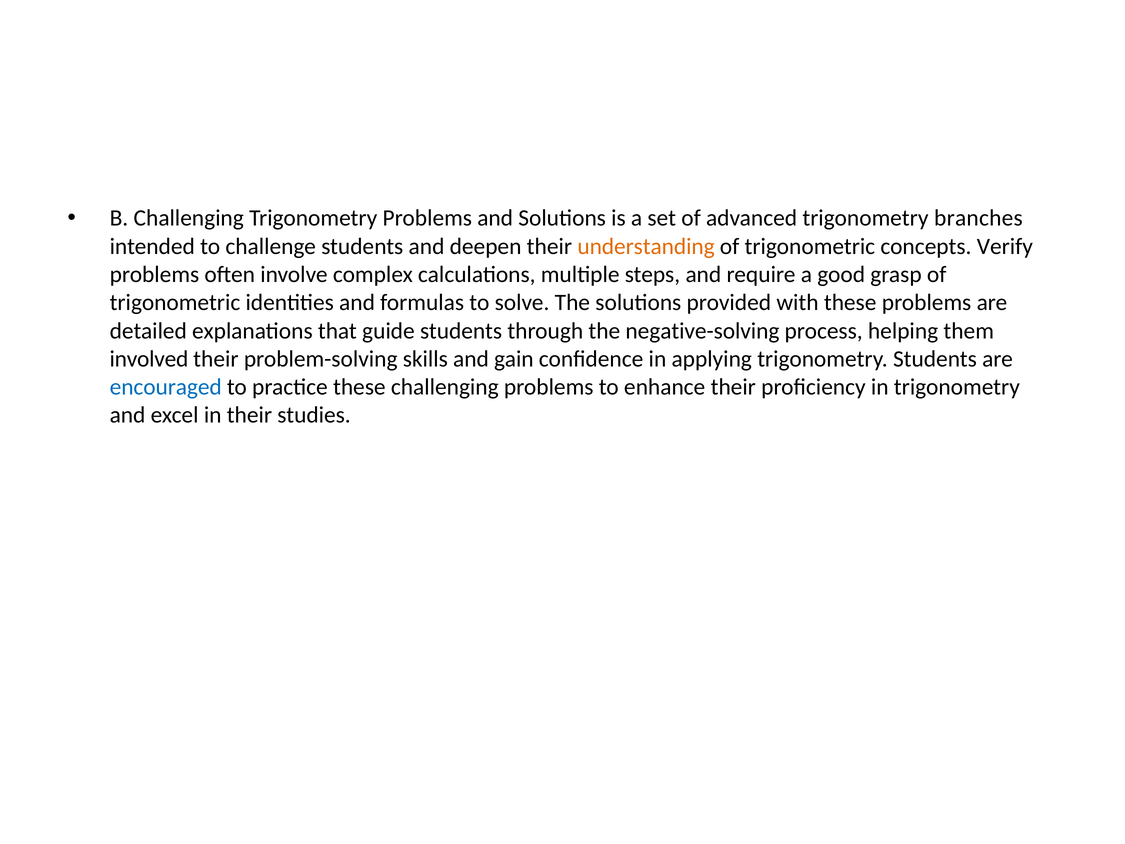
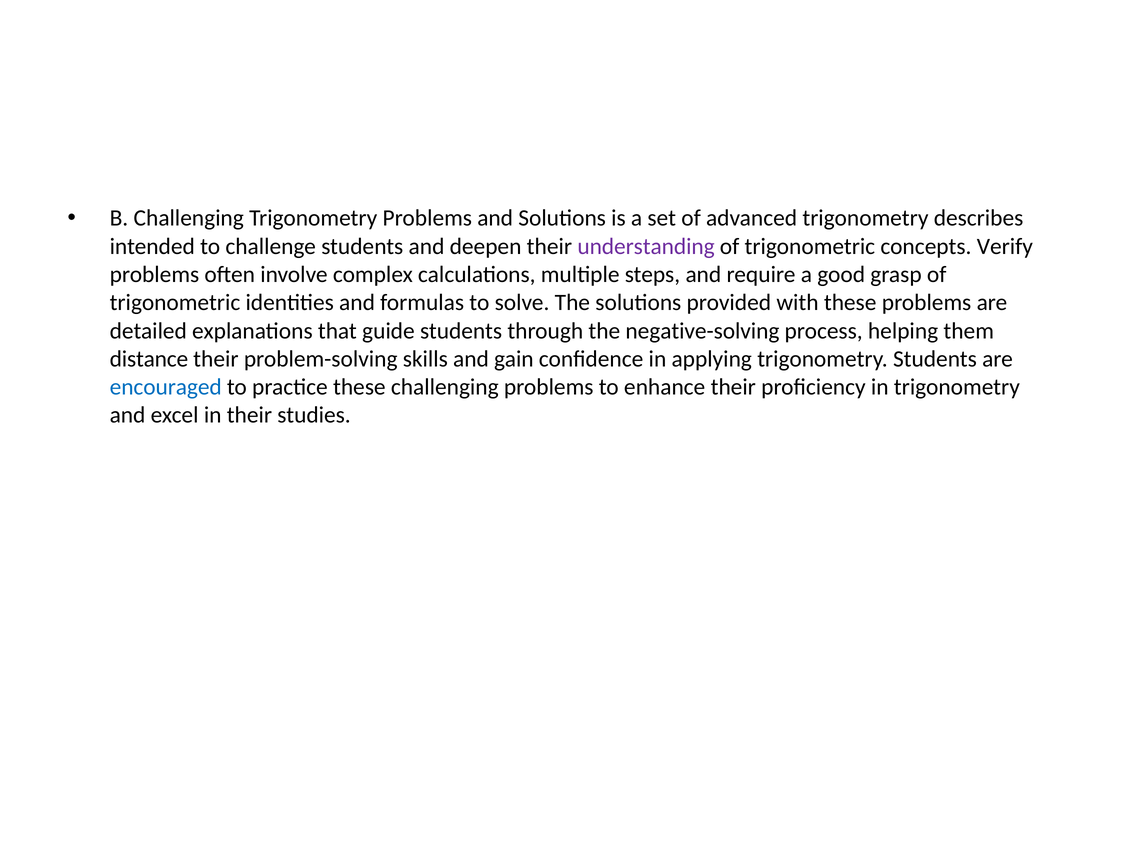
branches: branches -> describes (979, 218)
understanding colour: orange -> purple (646, 246)
involved: involved -> distance (149, 359)
